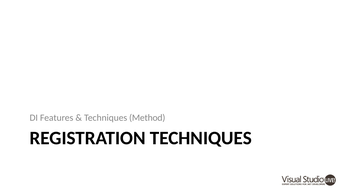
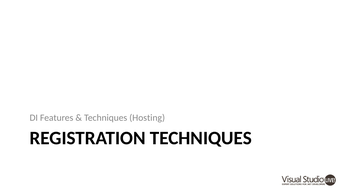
Method: Method -> Hosting (147, 118)
